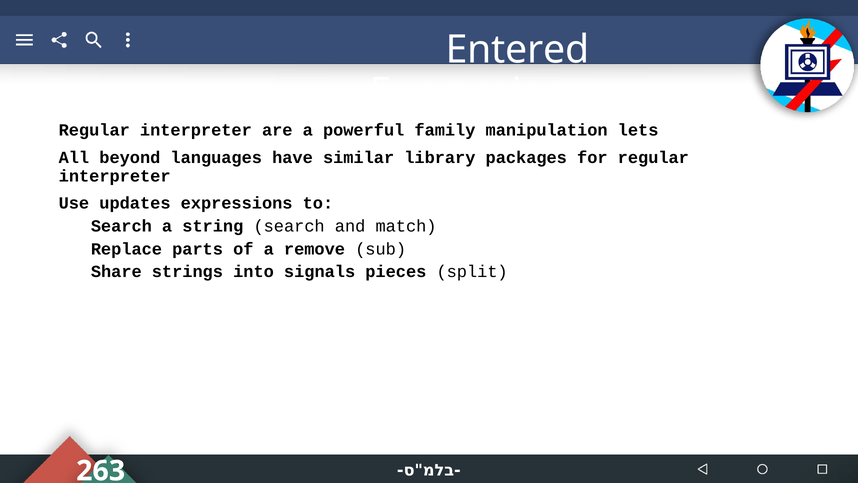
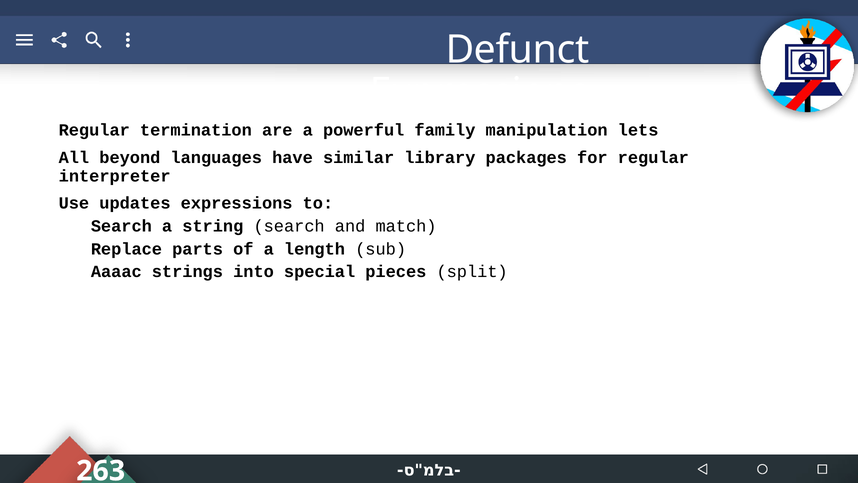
Entered: Entered -> Defunct (518, 50)
interpreter: interpreter -> termination (196, 130)
remove: remove -> length (315, 249)
Share: Share -> Aaaac (116, 272)
signals: signals -> special (320, 272)
